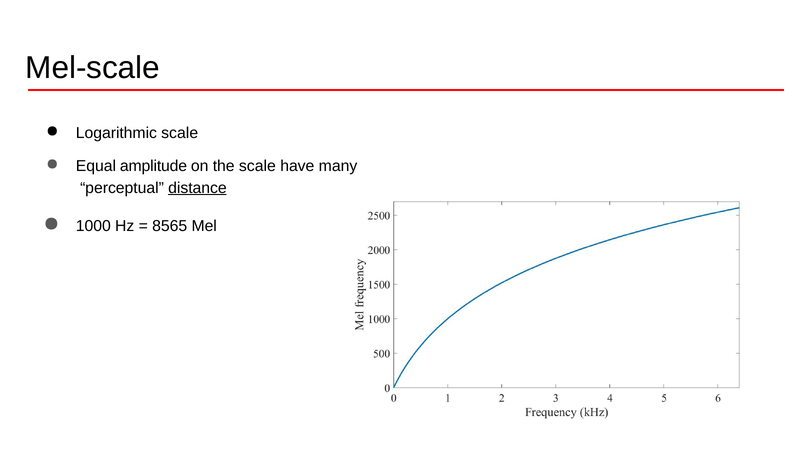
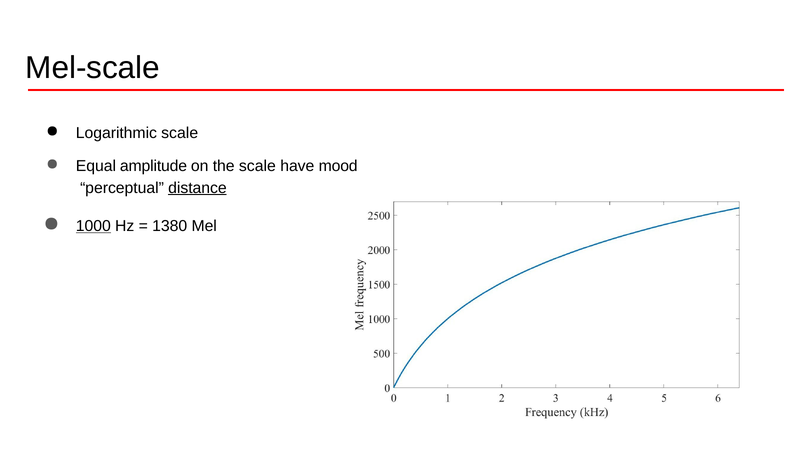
many: many -> mood (338, 166)
1000 underline: none -> present (93, 226)
8565: 8565 -> 1380 (170, 226)
